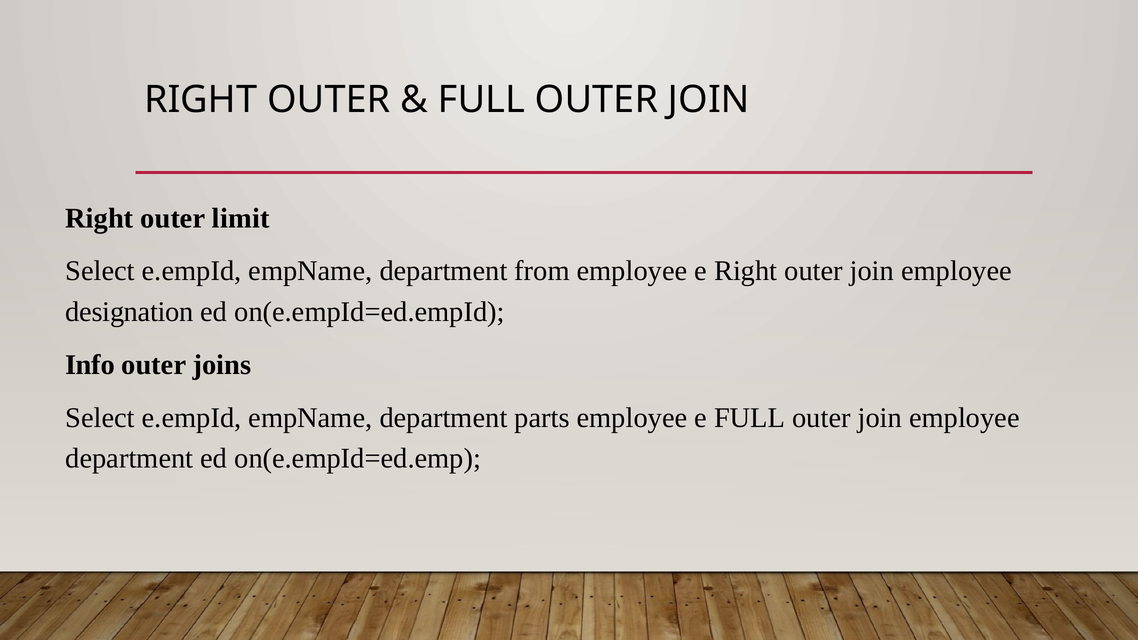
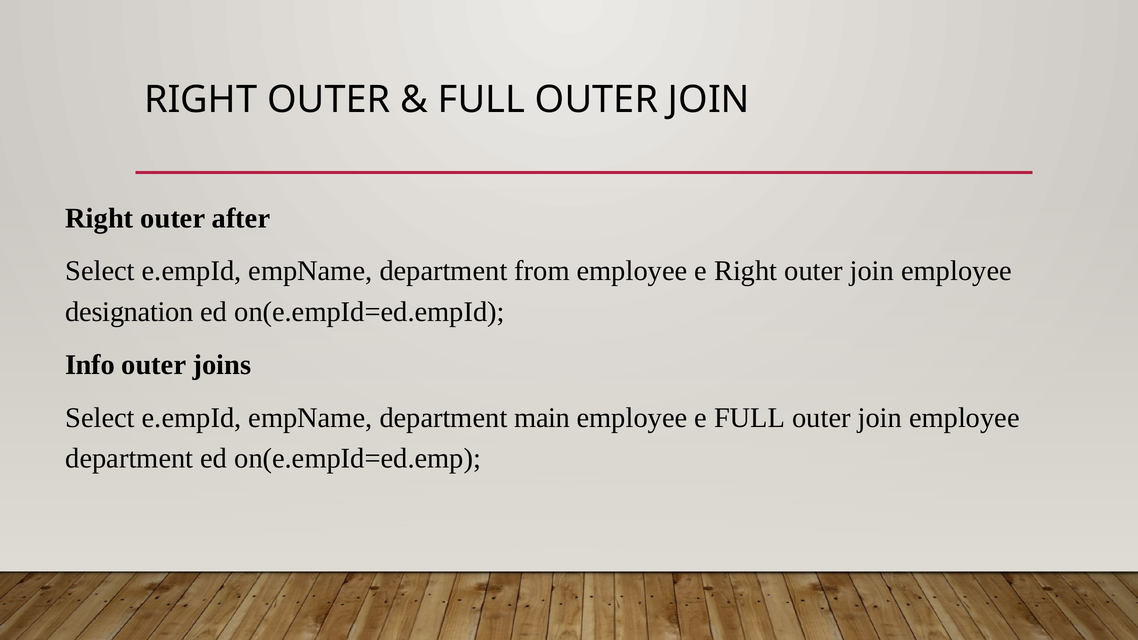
limit: limit -> after (241, 218)
parts: parts -> main (542, 418)
